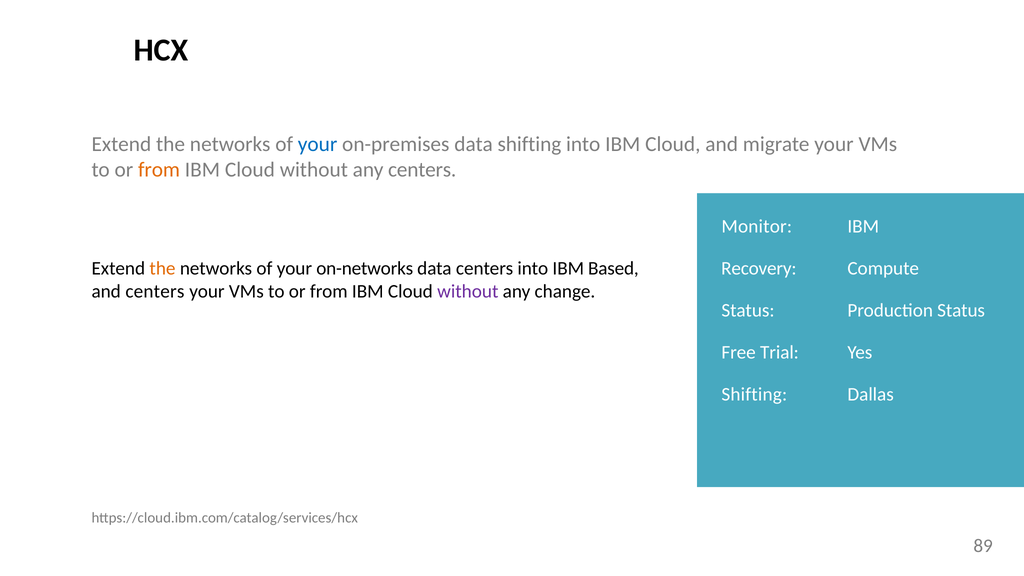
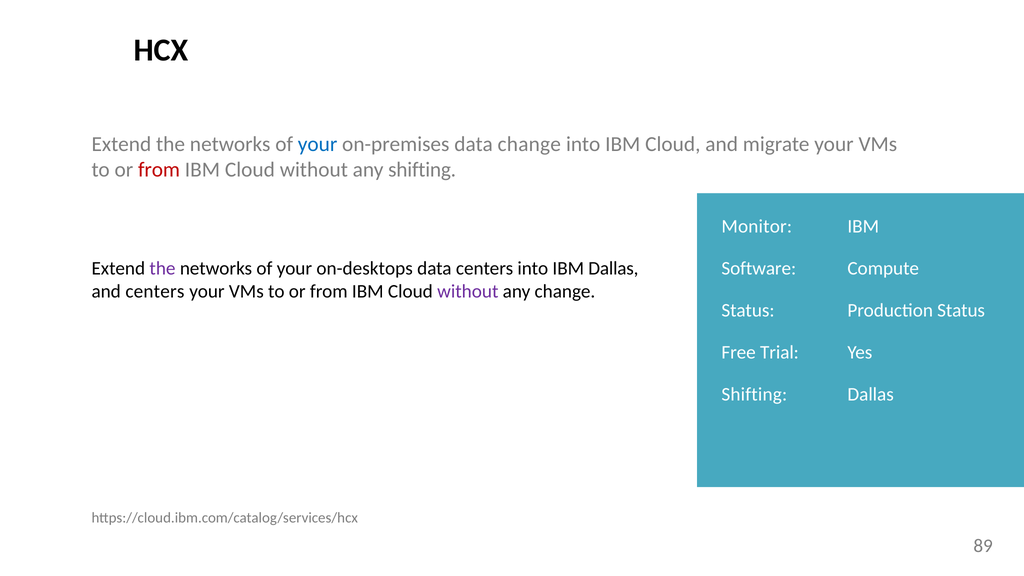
data shifting: shifting -> change (529, 144)
from colour: orange -> red (159, 170)
any centers: centers -> shifting (422, 170)
the colour: orange -> purple (163, 269)
on-networks: on-networks -> on-desktops (365, 269)
IBM Based: Based -> Dallas (613, 269)
Recovery: Recovery -> Software (759, 269)
